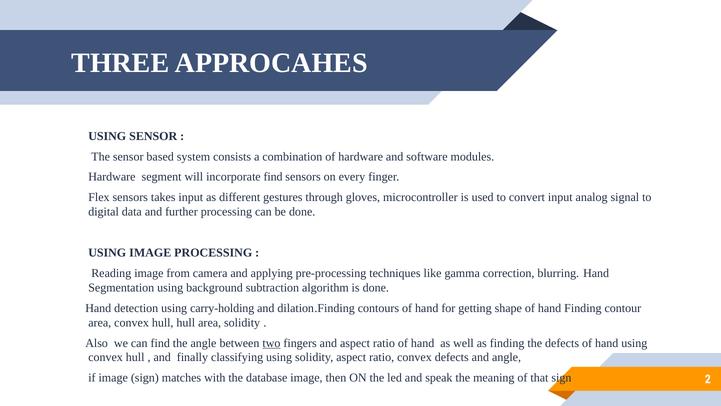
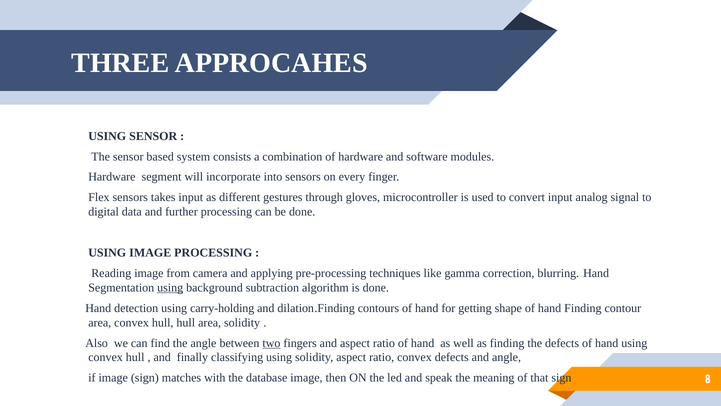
incorporate find: find -> into (273, 177)
using underline: none -> present (170, 287)
2: 2 -> 8 (708, 379)
